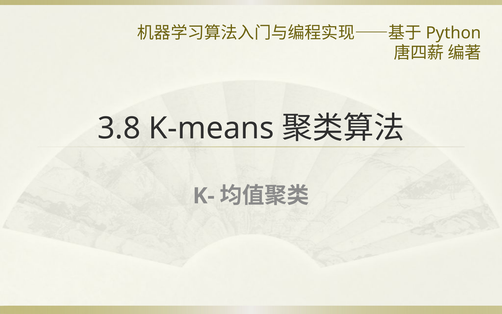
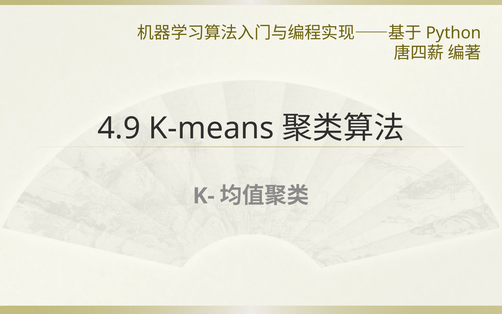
3.8: 3.8 -> 4.9 (119, 128)
